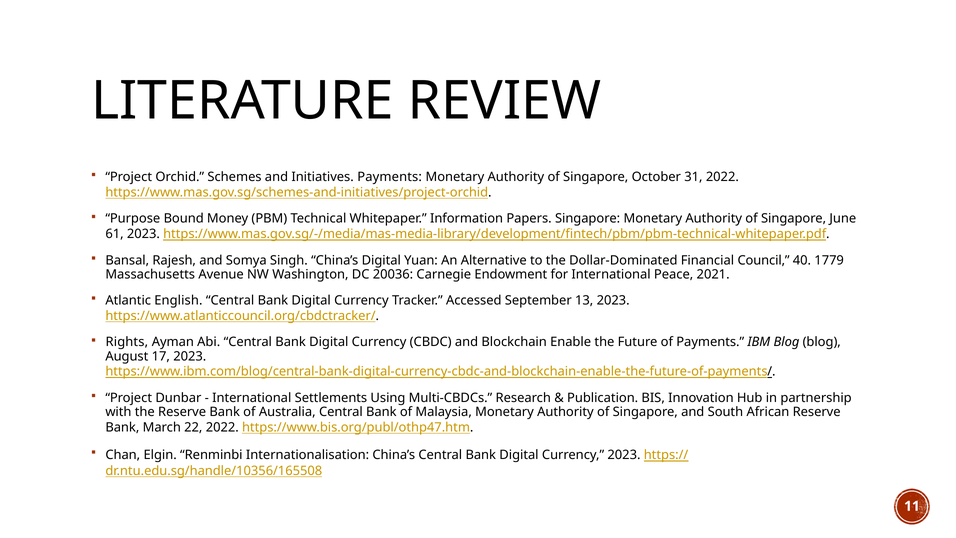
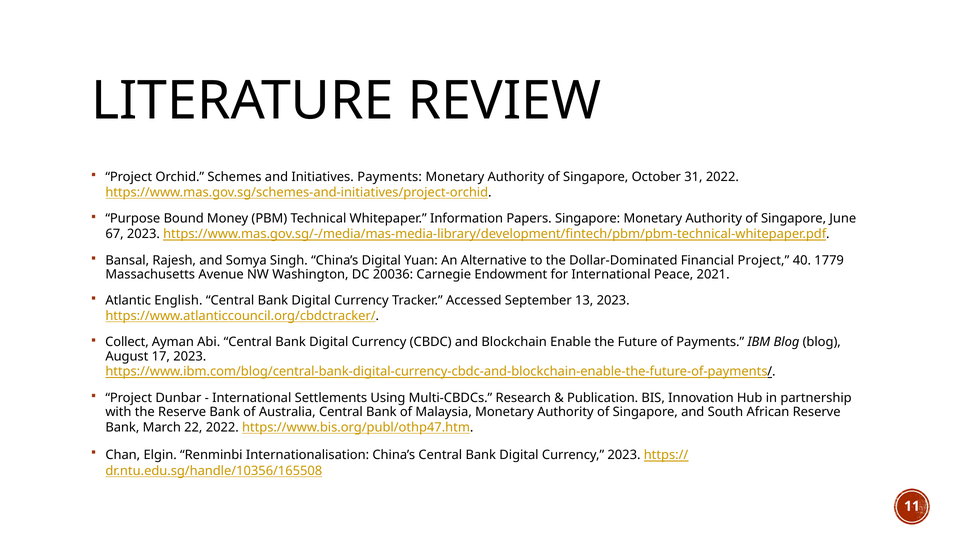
61: 61 -> 67 (115, 234)
Financial Council: Council -> Project (763, 260)
Rights: Rights -> Collect (127, 342)
